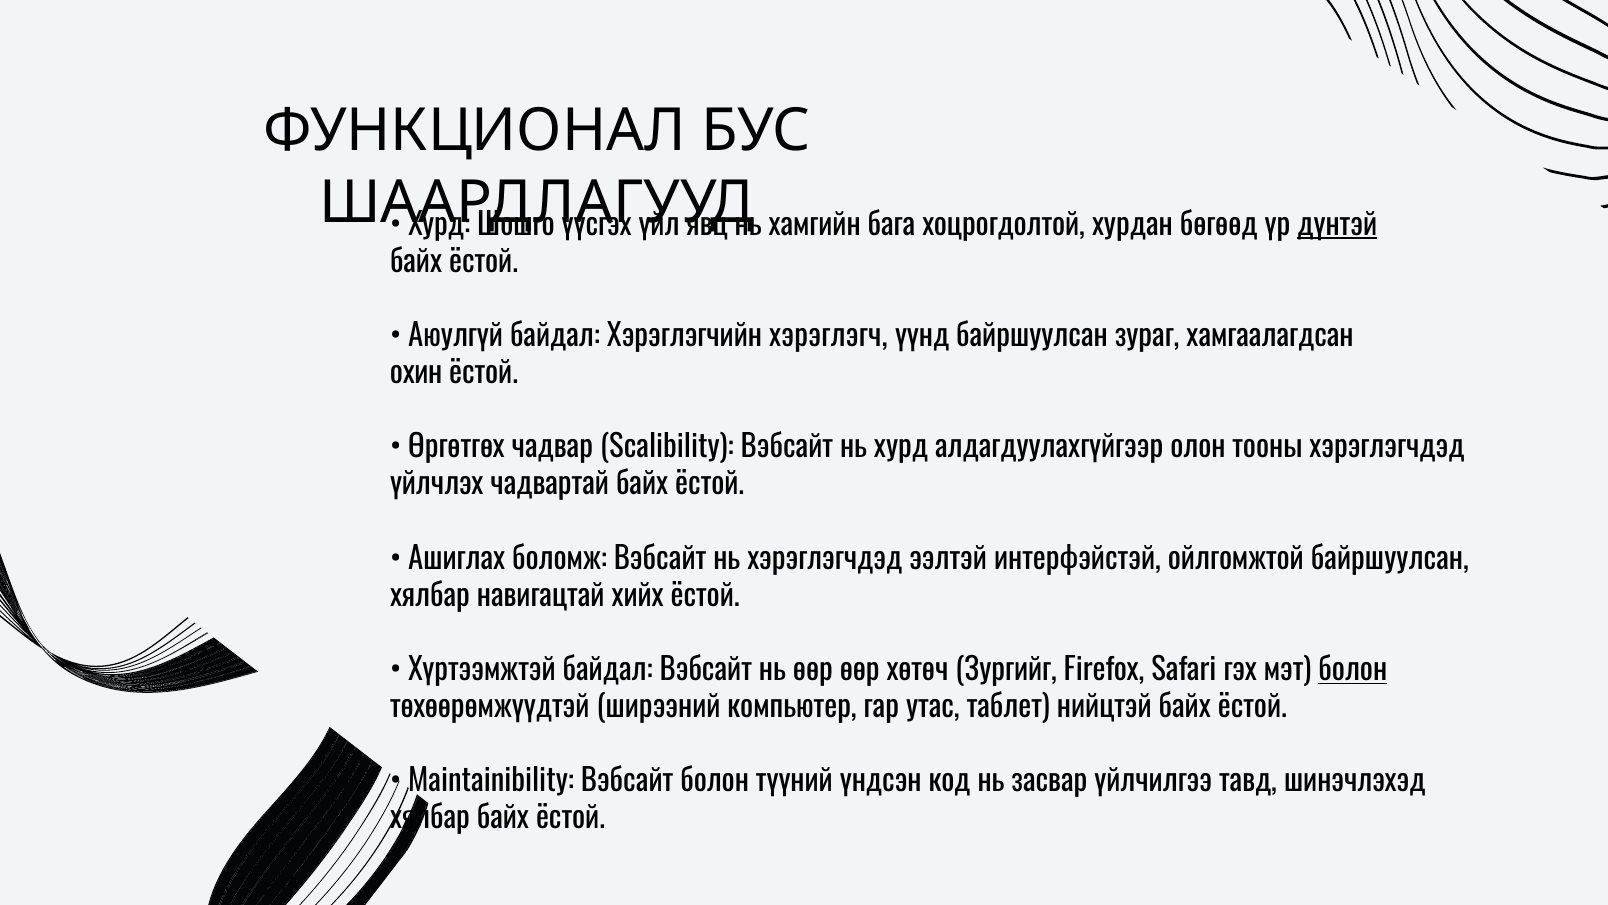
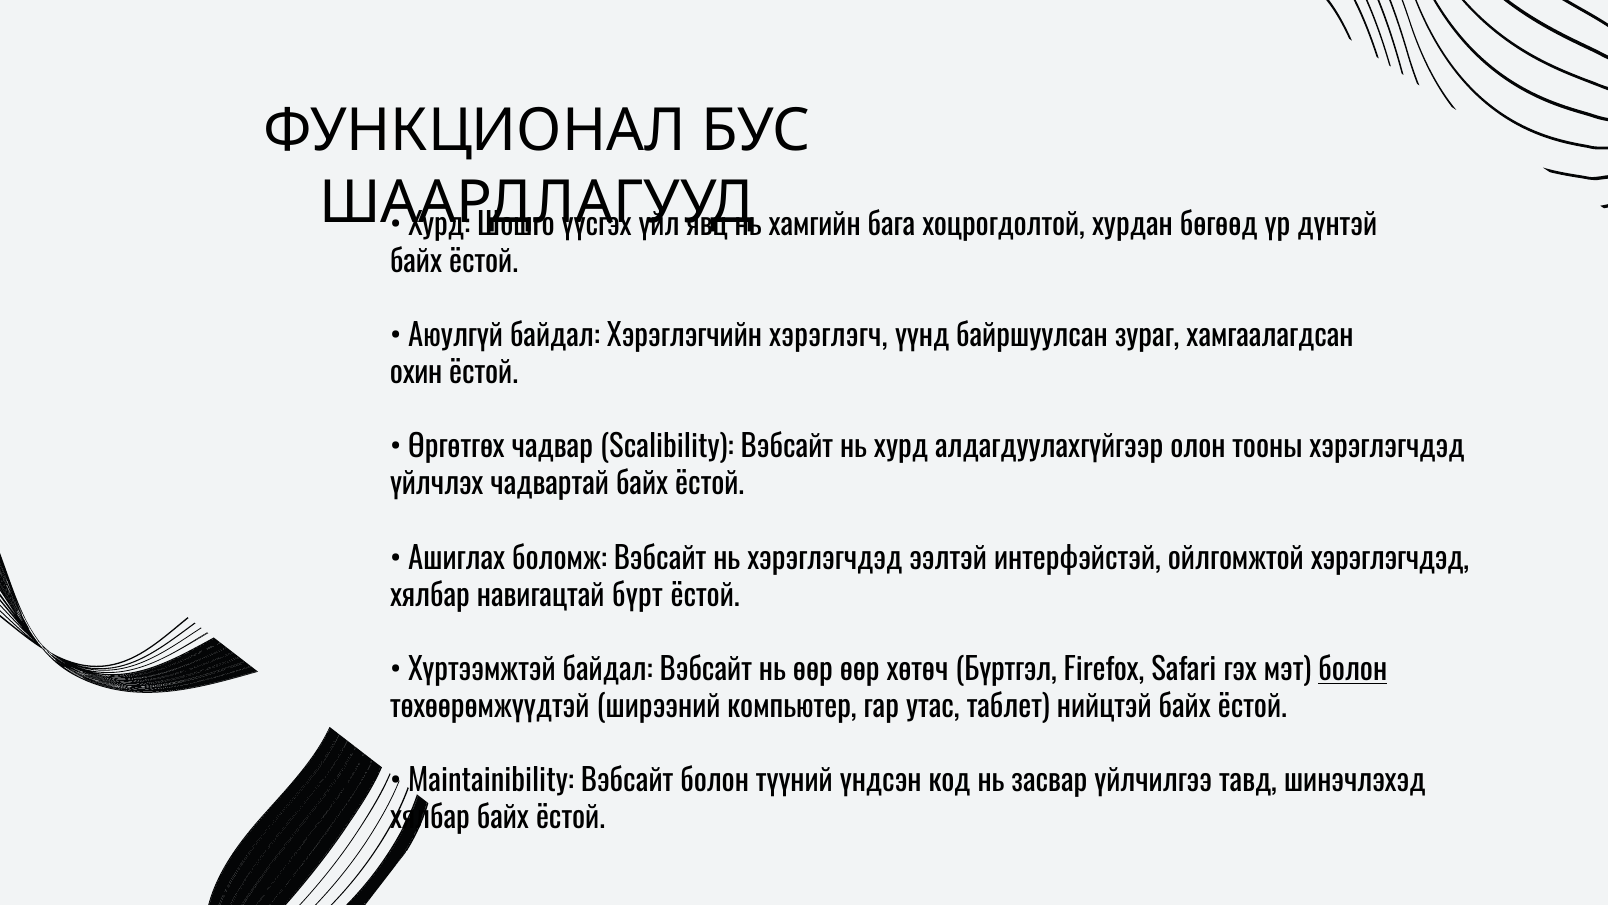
дүнтэй underline: present -> none (1337, 225)
ойлгомжтой байршуулсан: байршуулсан -> хэрэглэгчдэд (1390, 559)
хийх: хийх -> бүрт (637, 596)
Зургийг: Зургийг -> Бүртгэл (1006, 670)
